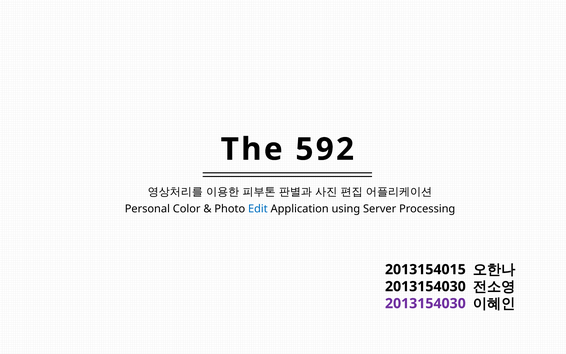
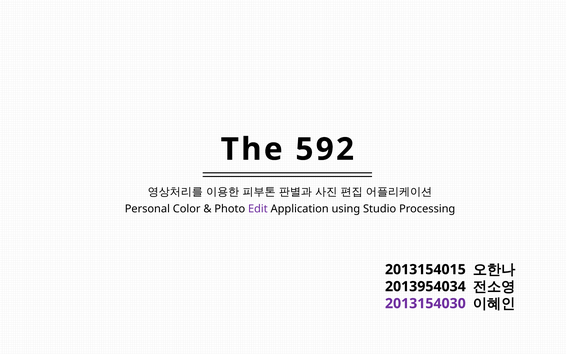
Edit colour: blue -> purple (258, 209)
Server: Server -> Studio (380, 209)
2013154030: 2013154030 -> 2013954034 (425, 286)
